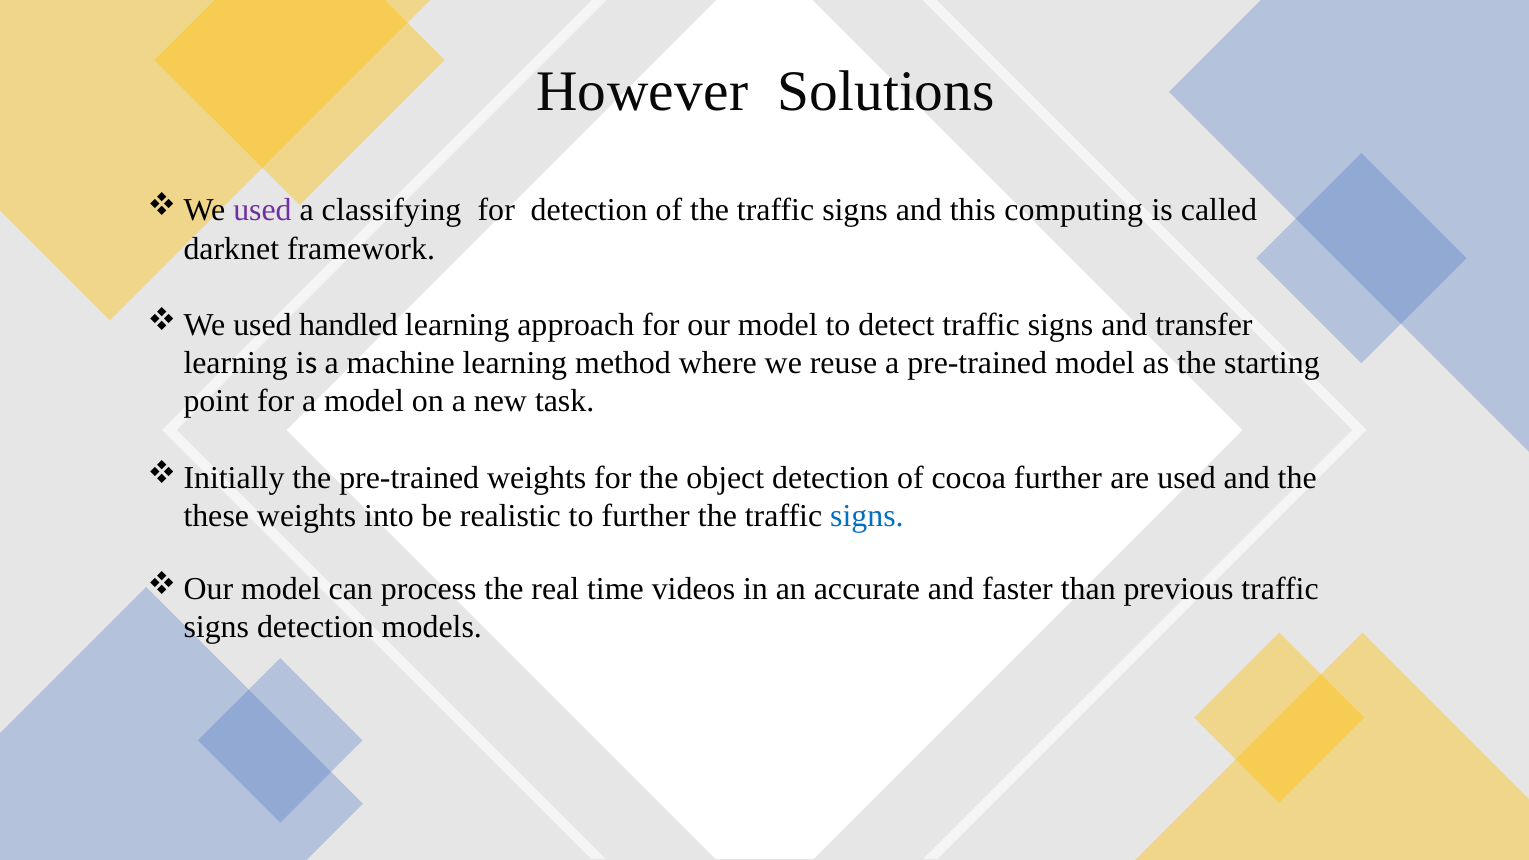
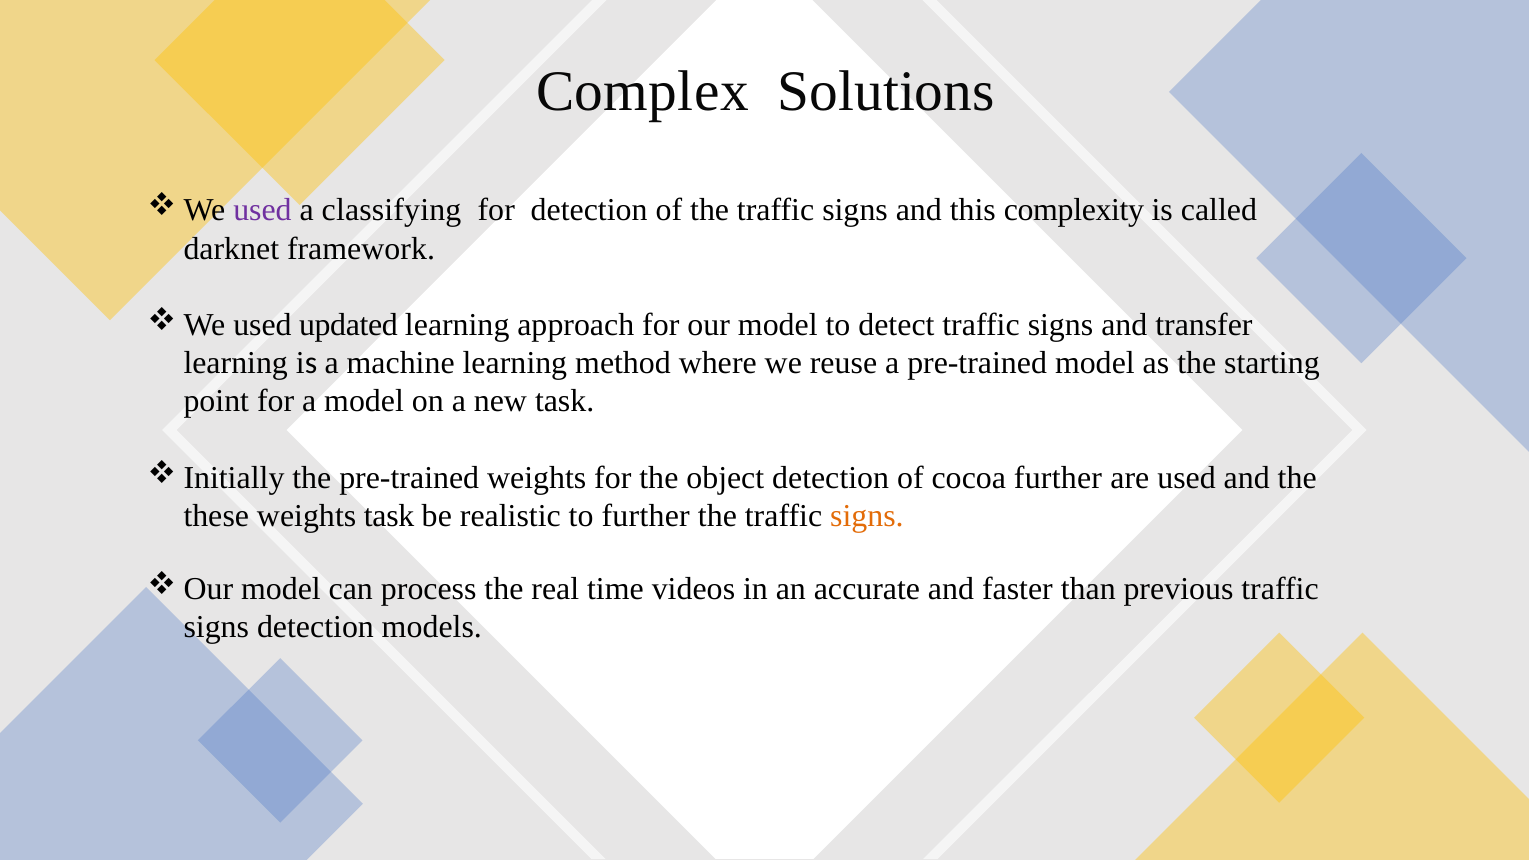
However: However -> Complex (642, 92)
computing: computing -> complexity (1074, 210)
handled: handled -> updated (348, 325)
weights into: into -> task (389, 516)
signs colour: blue -> orange (867, 516)
